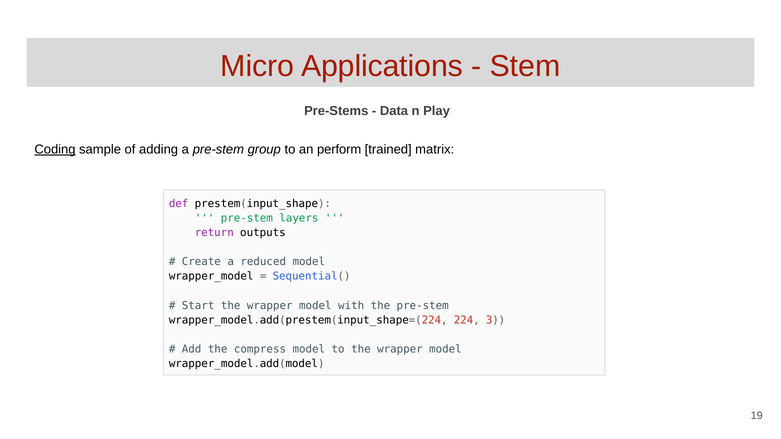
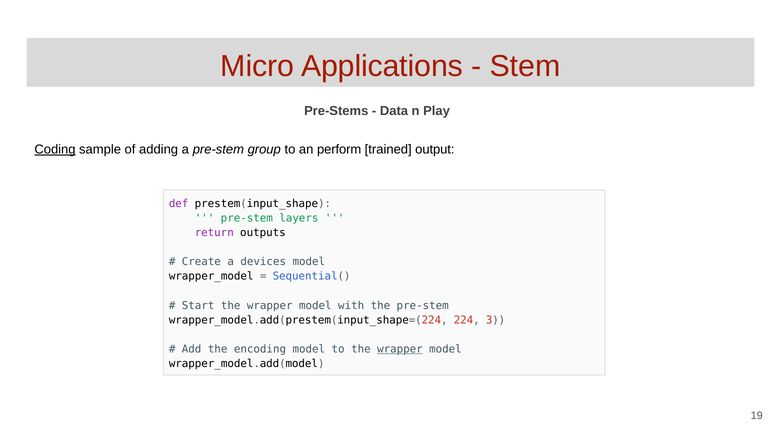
matrix: matrix -> output (435, 150)
reduced: reduced -> devices (263, 262)
compress: compress -> encoding (260, 349)
wrapper underline: none -> present (400, 349)
